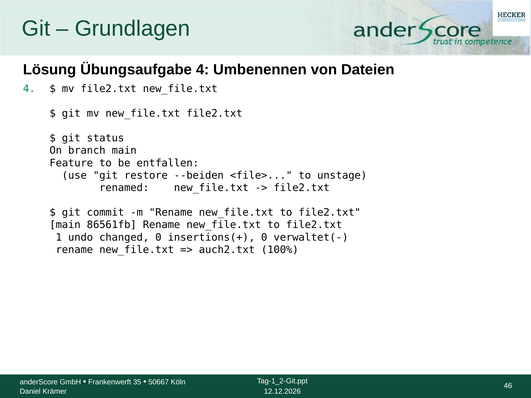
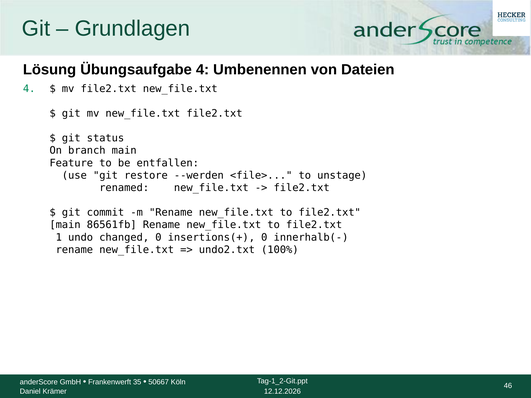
--beiden: --beiden -> --werden (199, 175)
verwaltet(-: verwaltet(- -> innerhalb(- (311, 237)
auch2.txt: auch2.txt -> undo2.txt (227, 250)
